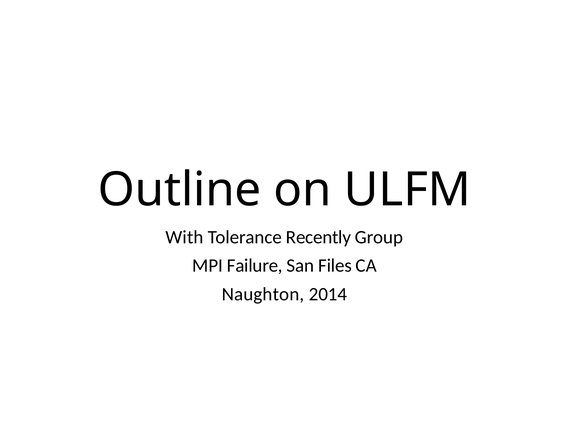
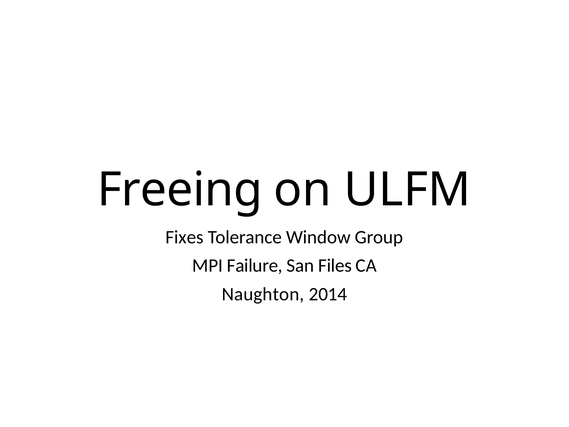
Outline: Outline -> Freeing (180, 190)
With: With -> Fixes (185, 237)
Recently: Recently -> Window (318, 237)
